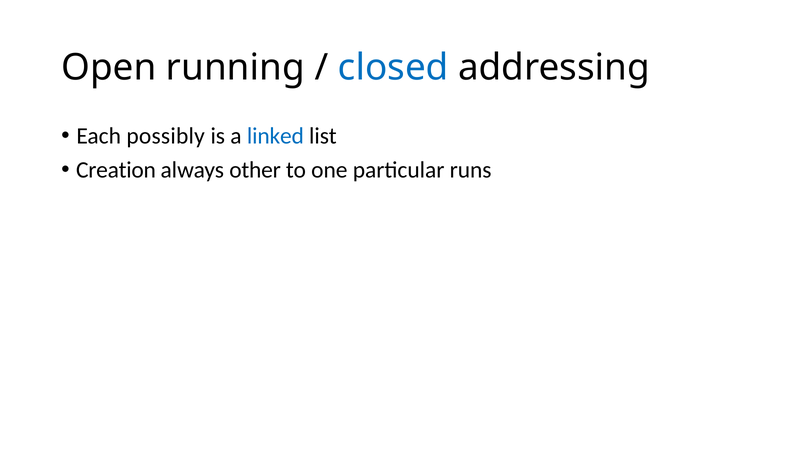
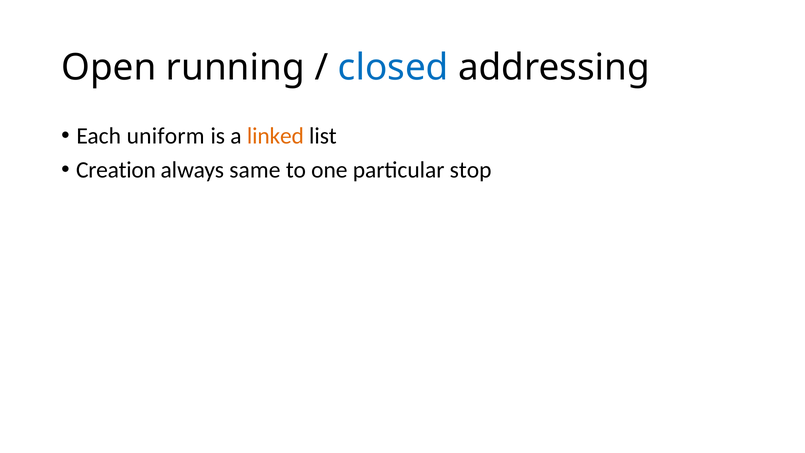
possibly: possibly -> uniform (166, 136)
linked colour: blue -> orange (275, 136)
other: other -> same (255, 170)
runs: runs -> stop (471, 170)
